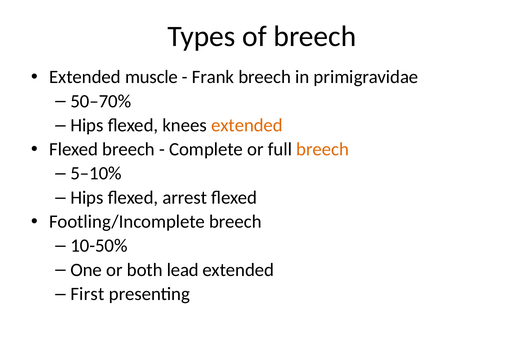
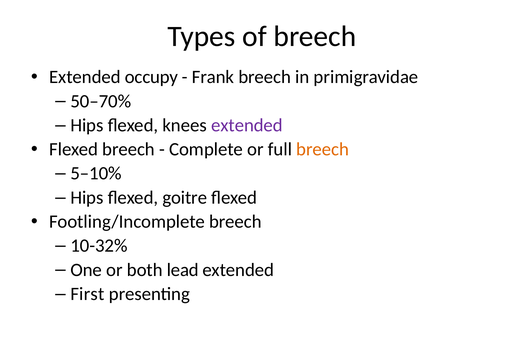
muscle: muscle -> occupy (151, 77)
extended colour: orange -> purple (247, 125)
arrest: arrest -> goitre (185, 197)
10-50%: 10-50% -> 10-32% (99, 246)
